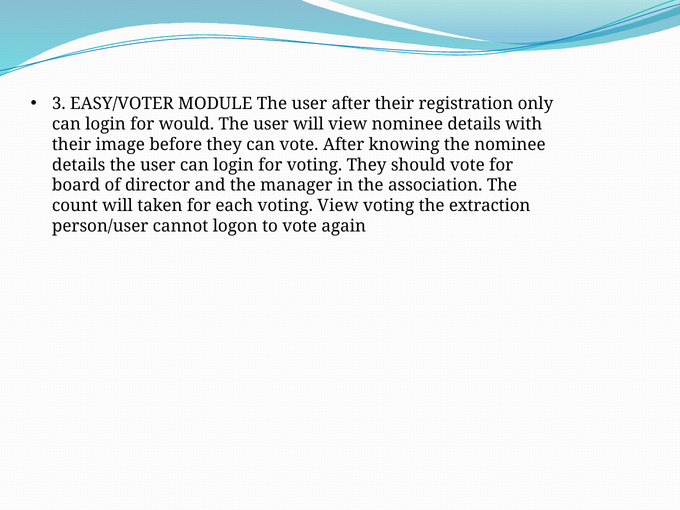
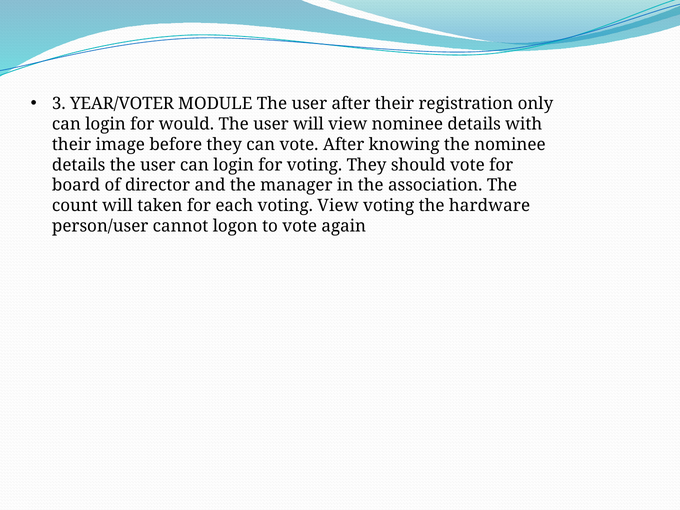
EASY/VOTER: EASY/VOTER -> YEAR/VOTER (122, 104)
extraction: extraction -> hardware (490, 206)
